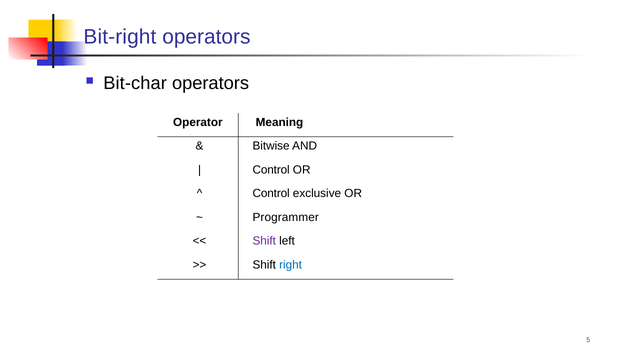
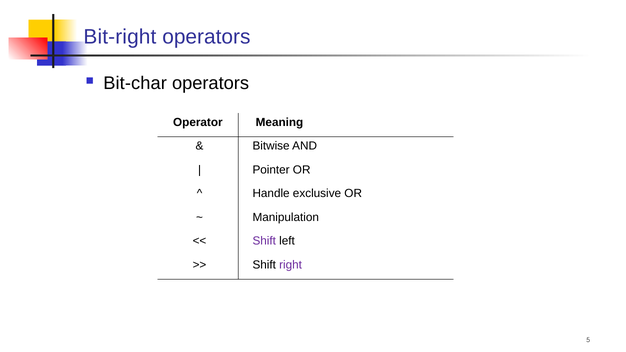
Control: Control -> Pointer (271, 170)
Control: Control -> Handle (271, 194)
Programmer: Programmer -> Manipulation (286, 217)
right colour: blue -> purple (291, 265)
